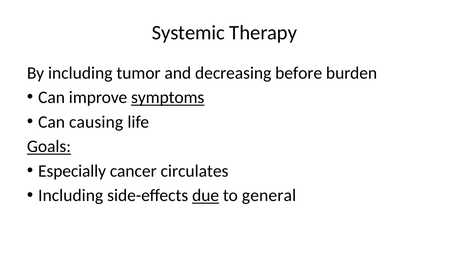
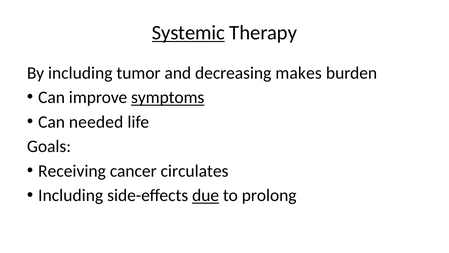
Systemic underline: none -> present (188, 33)
before: before -> makes (299, 73)
causing: causing -> needed (96, 122)
Goals underline: present -> none (49, 146)
Especially: Especially -> Receiving (72, 171)
general: general -> prolong (269, 195)
